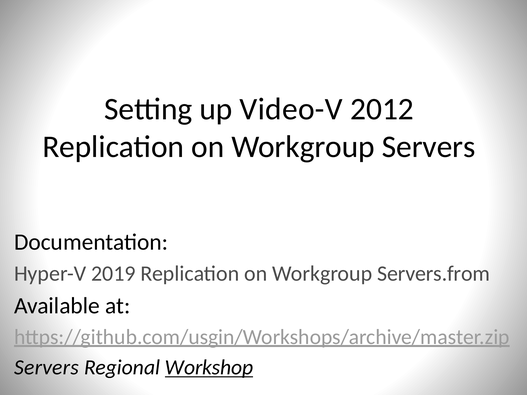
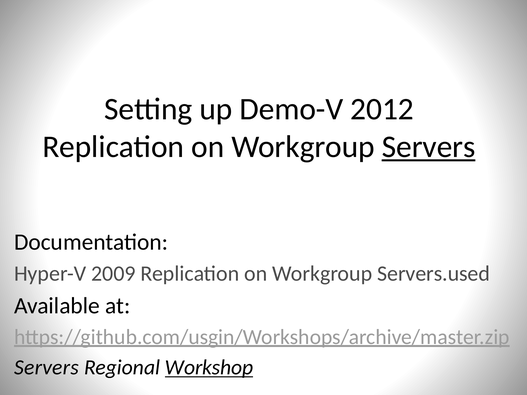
Video-V: Video-V -> Demo-V (291, 109)
Servers underline: none -> present (429, 147)
2019: 2019 -> 2009 (113, 274)
Servers.from: Servers.from -> Servers.used (434, 274)
